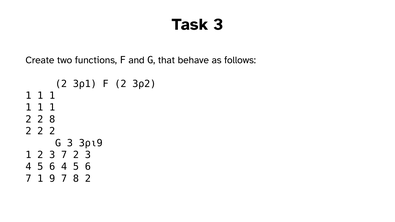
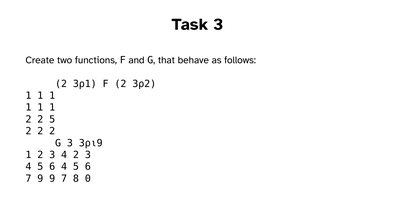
2 8: 8 -> 5 (52, 119)
1 2 3 7: 7 -> 4 (64, 155)
7 1: 1 -> 9 (40, 179)
7 8 2: 2 -> 0 (88, 179)
